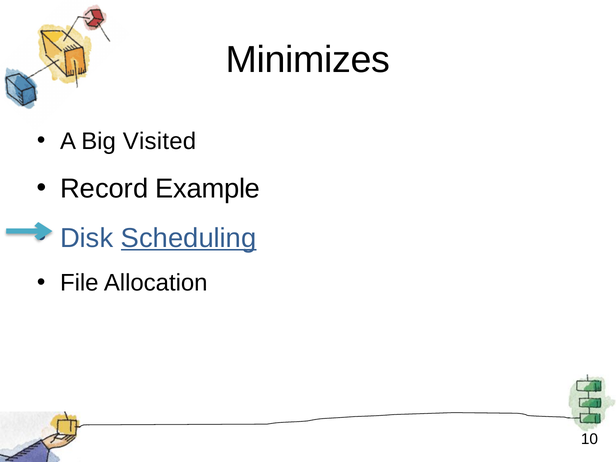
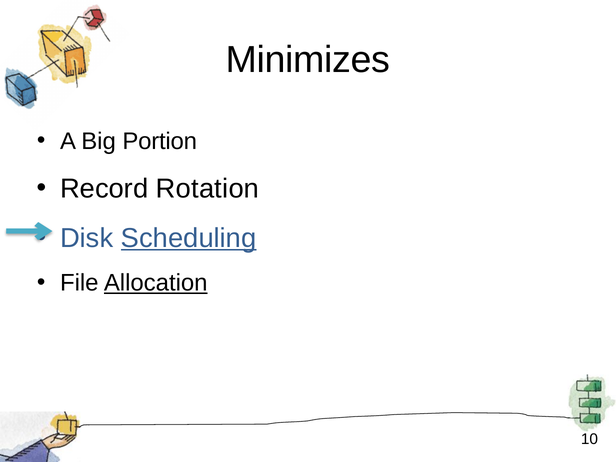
Visited: Visited -> Portion (160, 141)
Example: Example -> Rotation (208, 189)
Allocation underline: none -> present (156, 283)
